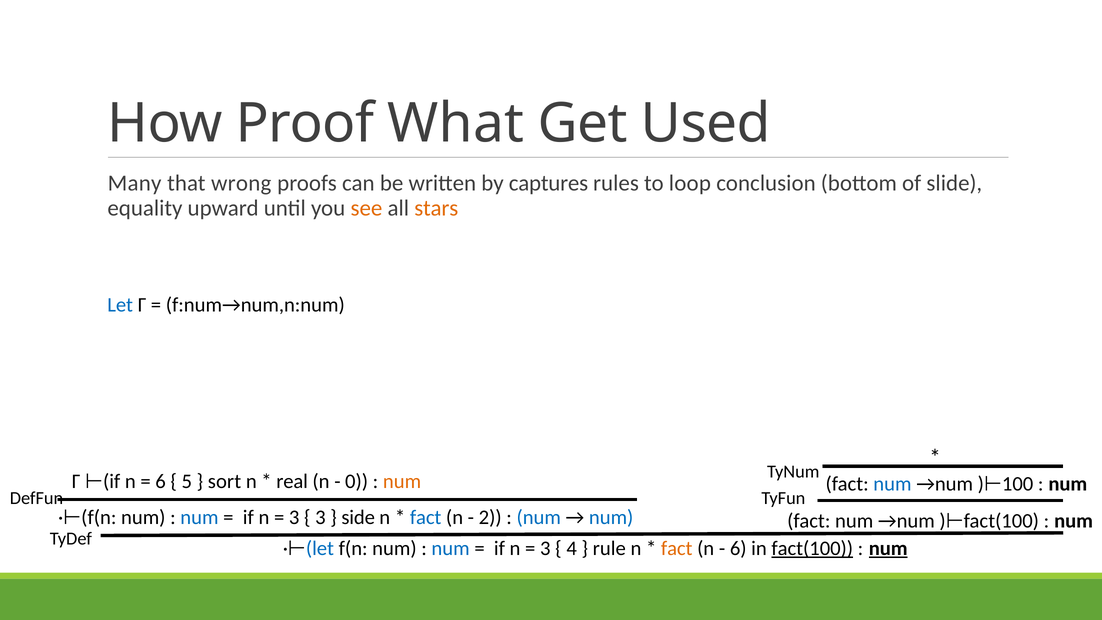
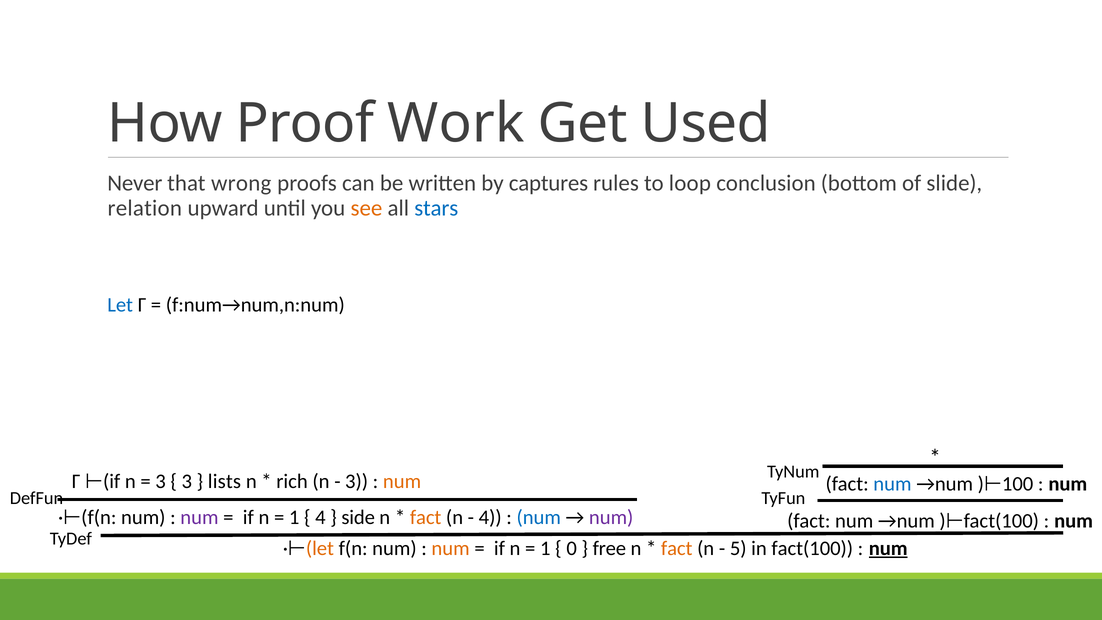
What: What -> Work (456, 123)
Many: Many -> Never (135, 183)
equality: equality -> relation (145, 208)
stars colour: orange -> blue (436, 208)
6: 6 -> 3 (161, 481)
5: 5 -> 3 (187, 481)
sort: sort -> lists (224, 481)
real: real -> rich (292, 481)
0: 0 -> 3 (357, 481)
num colour: blue -> purple (199, 517)
3: 3 -> 1 (294, 517)
3: 3 -> 4 (320, 517)
fact colour: blue -> orange (426, 517)
2: 2 -> 4 (490, 517)
num colour: blue -> purple (611, 517)
let colour: blue -> orange (320, 548)
num colour: blue -> orange (451, 548)
3: 3 -> 1 (545, 548)
4: 4 -> 0 (572, 548)
rule: rule -> free (609, 548)
6: 6 -> 5 (738, 548)
fact(100 underline: present -> none (812, 548)
